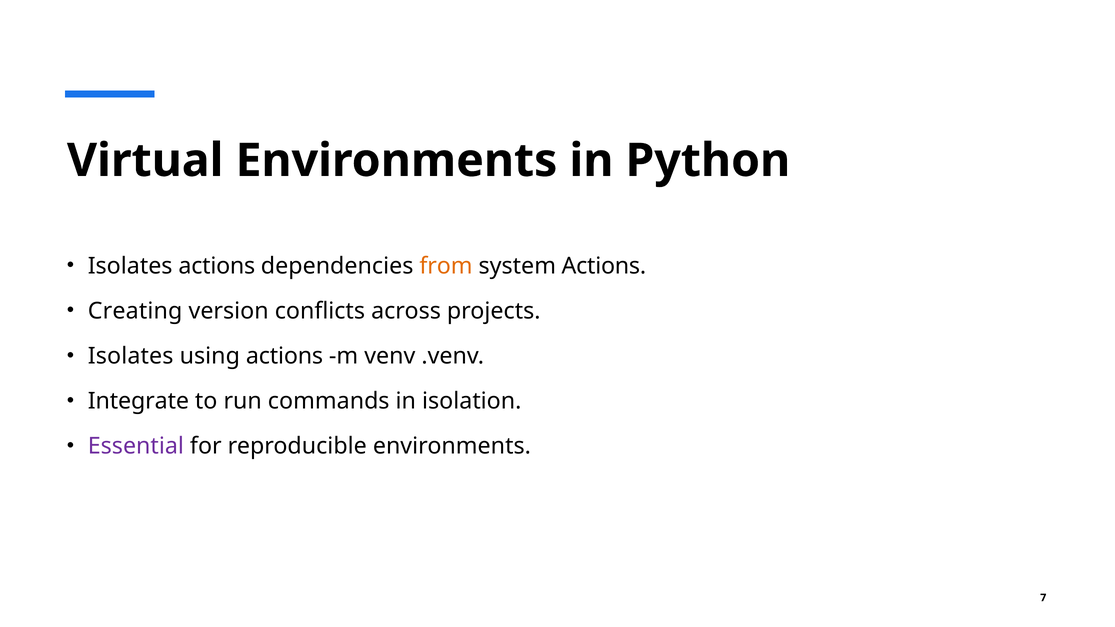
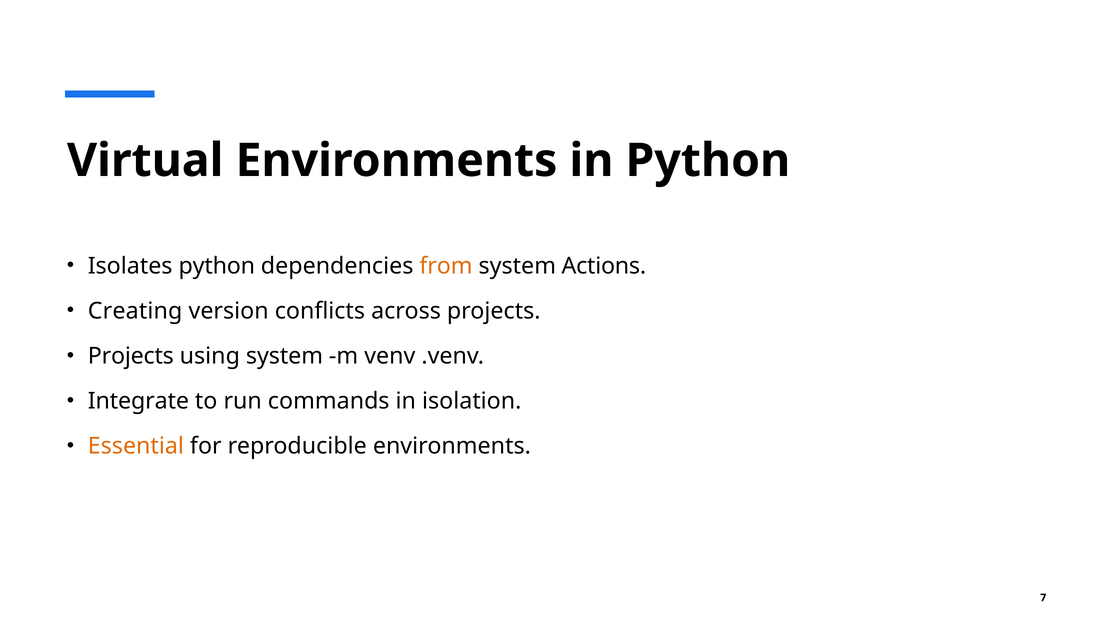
Isolates actions: actions -> python (217, 266)
Isolates: Isolates -> Projects (131, 356)
using actions: actions -> system (284, 356)
Essential colour: purple -> orange (136, 446)
